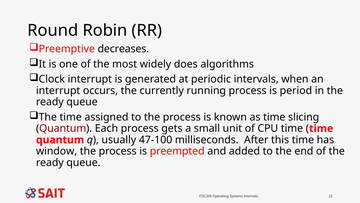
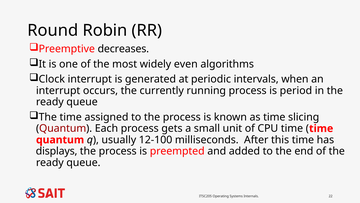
does: does -> even (186, 64)
47-100: 47-100 -> 12-100 (156, 140)
window: window -> displays (57, 151)
